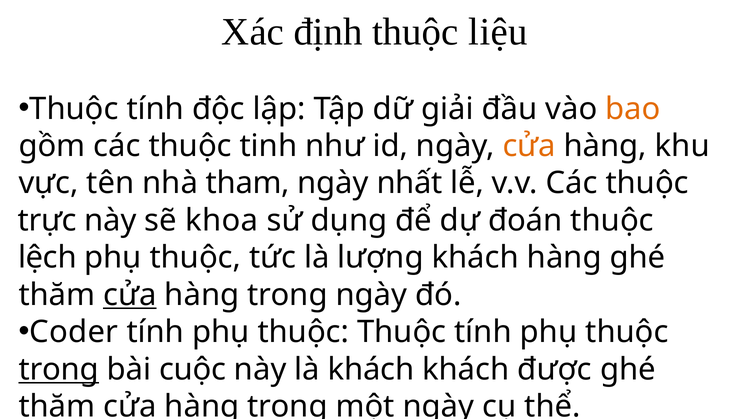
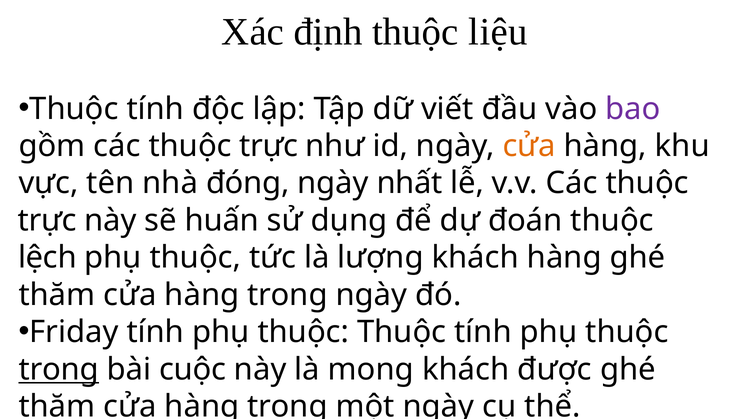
giải: giải -> viết (447, 109)
bao colour: orange -> purple (633, 109)
gồm các thuộc tinh: tinh -> trực (269, 146)
tham: tham -> đóng (248, 183)
khoa: khoa -> huấn (222, 221)
cửa underline: present -> none (130, 295)
Coder: Coder -> Friday (74, 332)
là khách: khách -> mong (371, 369)
